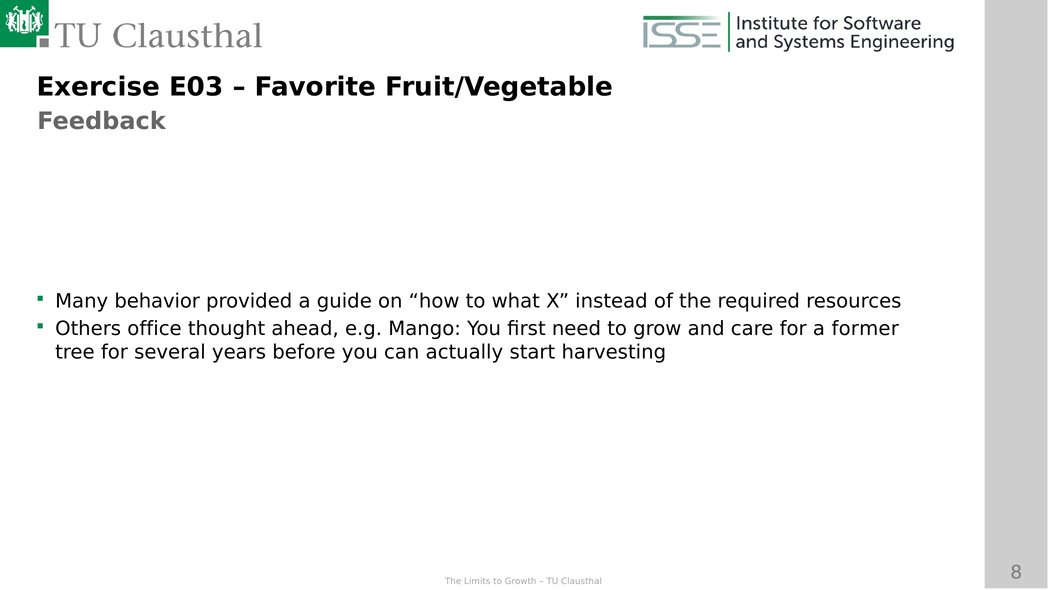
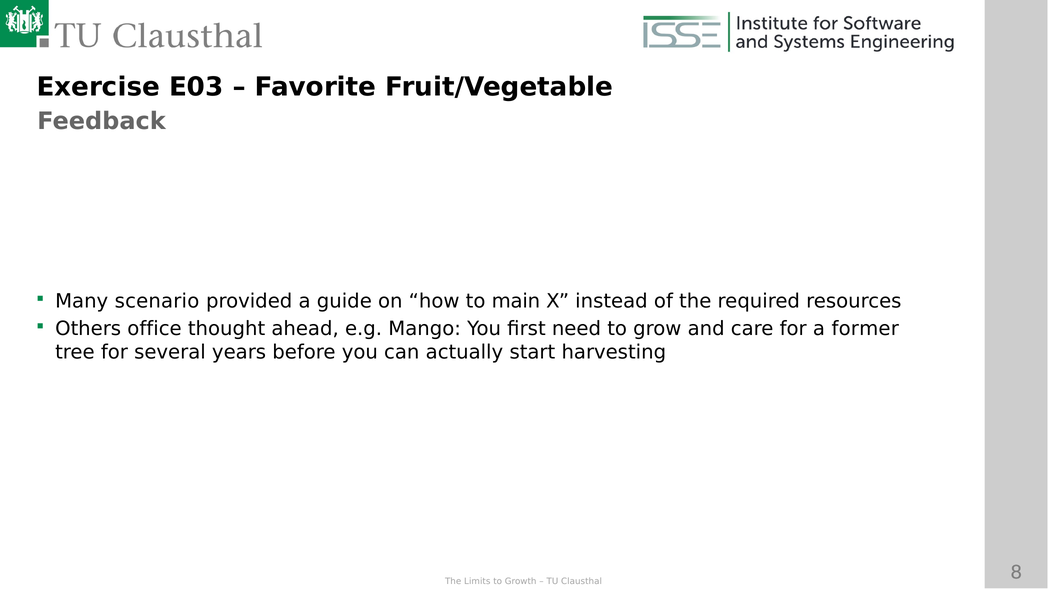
behavior: behavior -> scenario (157, 301)
what: what -> main (516, 301)
